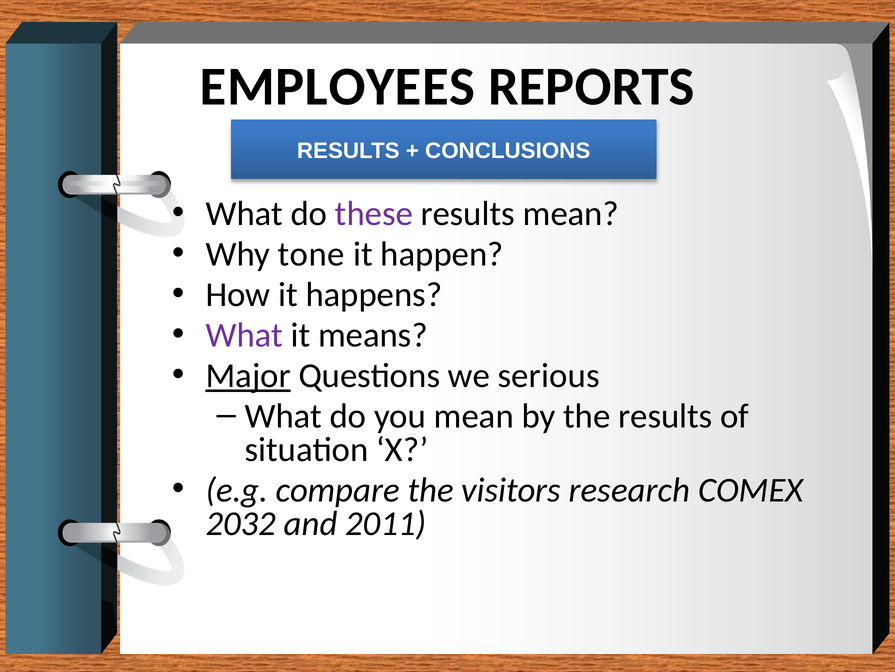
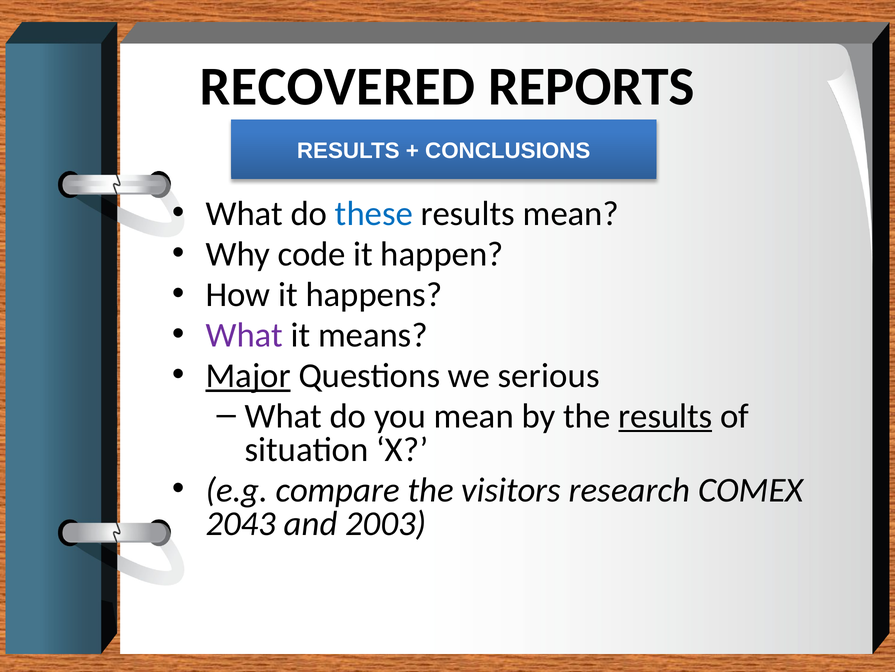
EMPLOYEES: EMPLOYEES -> RECOVERED (338, 87)
these colour: purple -> blue (374, 214)
tone: tone -> code (312, 254)
results underline: none -> present (665, 416)
2032: 2032 -> 2043 (241, 523)
2011: 2011 -> 2003 (386, 523)
